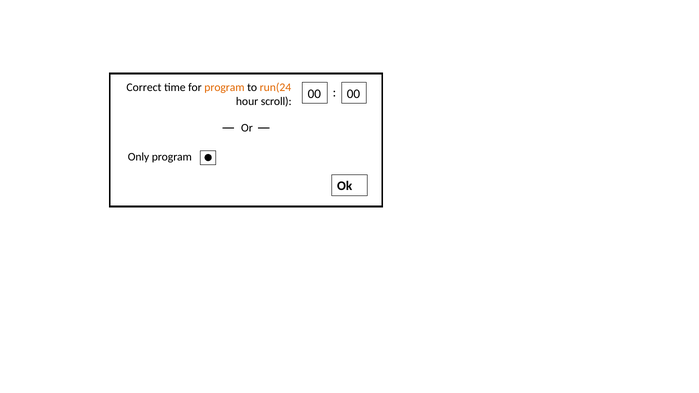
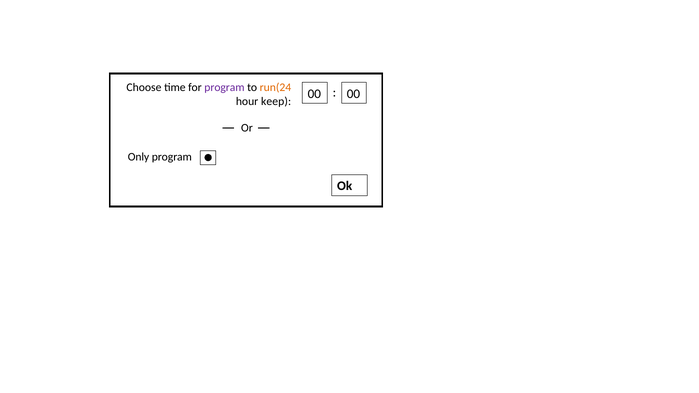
Correct: Correct -> Choose (144, 87)
program colour: orange -> purple (224, 87)
scroll: scroll -> keep (276, 101)
